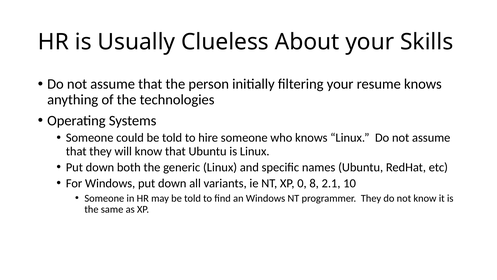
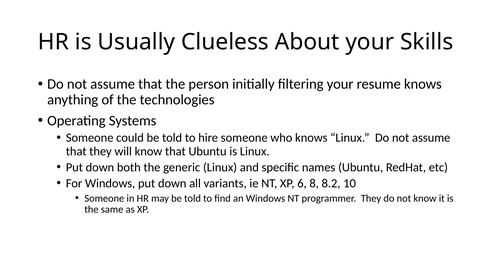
0: 0 -> 6 (302, 183)
2.1: 2.1 -> 8.2 (331, 183)
